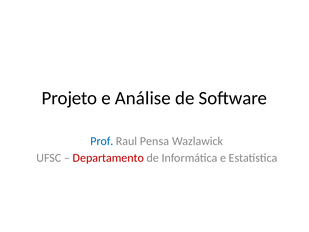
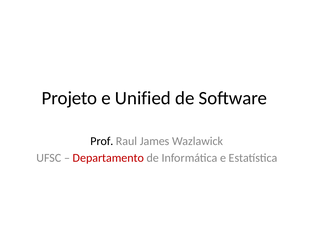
Análise: Análise -> Unified (143, 98)
Prof colour: blue -> black (102, 141)
Pensa: Pensa -> James (155, 141)
